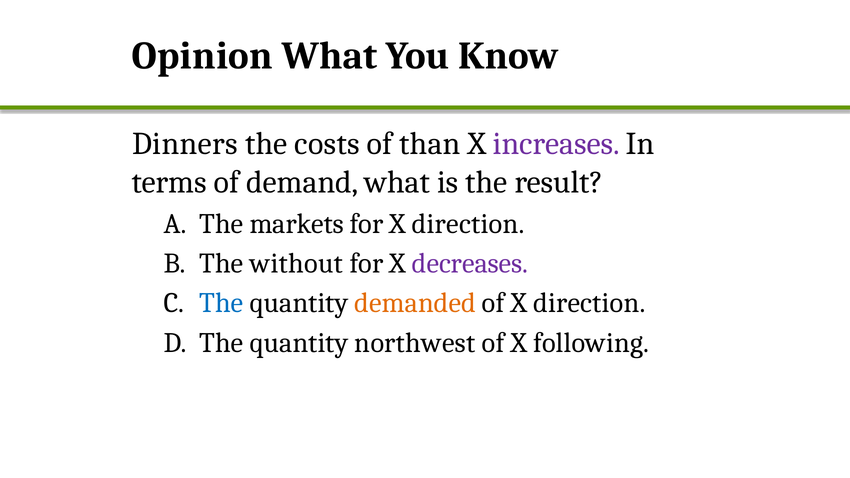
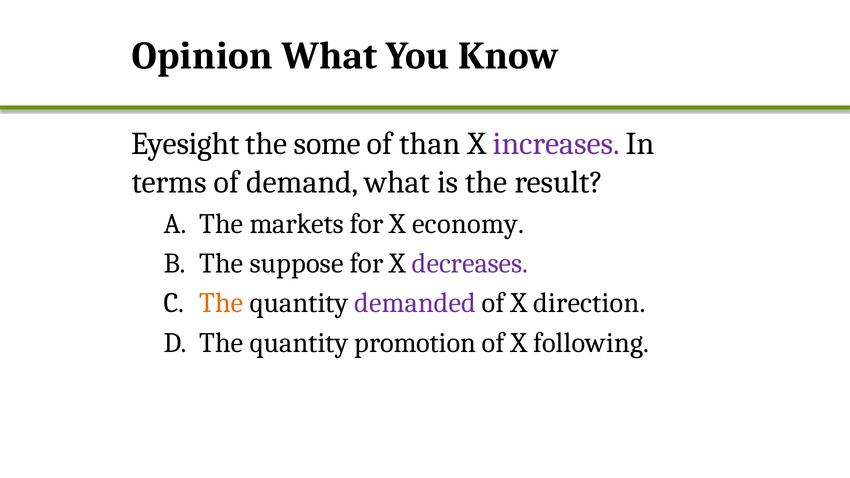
Dinners: Dinners -> Eyesight (185, 144)
costs: costs -> some (327, 144)
for X direction: direction -> economy (468, 224)
without: without -> suppose (297, 263)
The colour: blue -> orange (221, 303)
demanded colour: orange -> purple (415, 303)
northwest: northwest -> promotion (415, 343)
